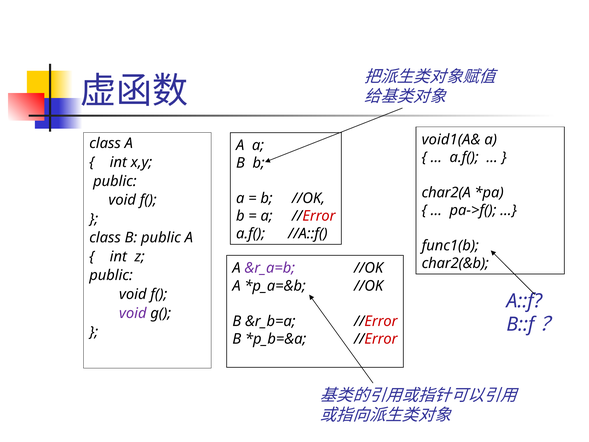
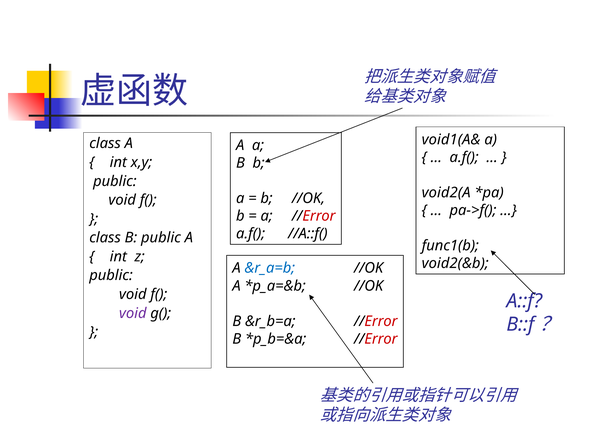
char2(A: char2(A -> void2(A (446, 193)
char2(&b: char2(&b -> void2(&b (455, 263)
&r_a=b colour: purple -> blue (270, 268)
